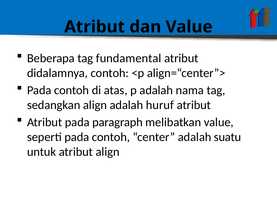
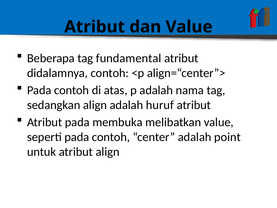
paragraph: paragraph -> membuka (117, 122)
suatu: suatu -> point (227, 137)
